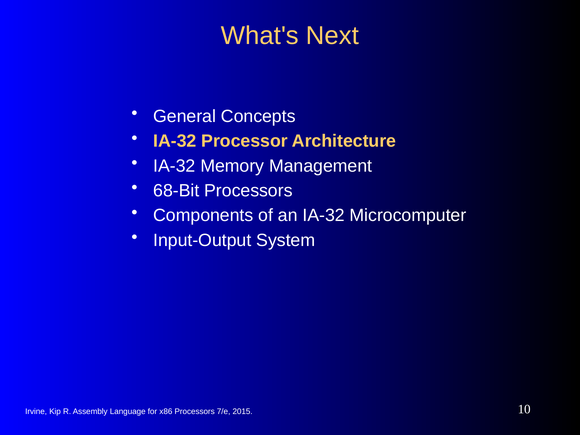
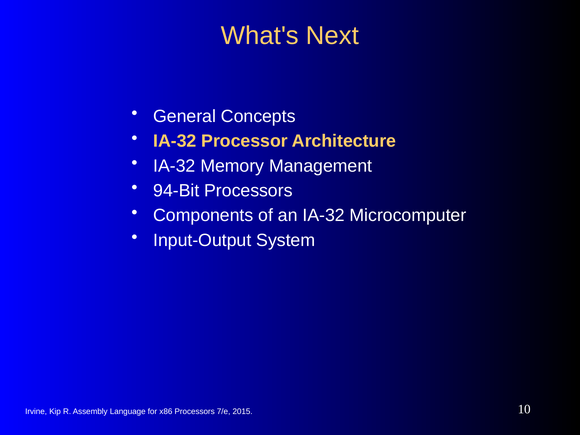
68-Bit: 68-Bit -> 94-Bit (176, 191)
